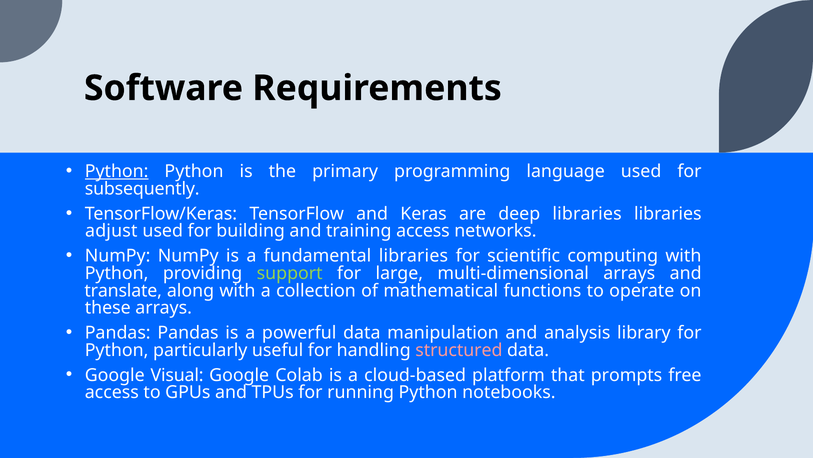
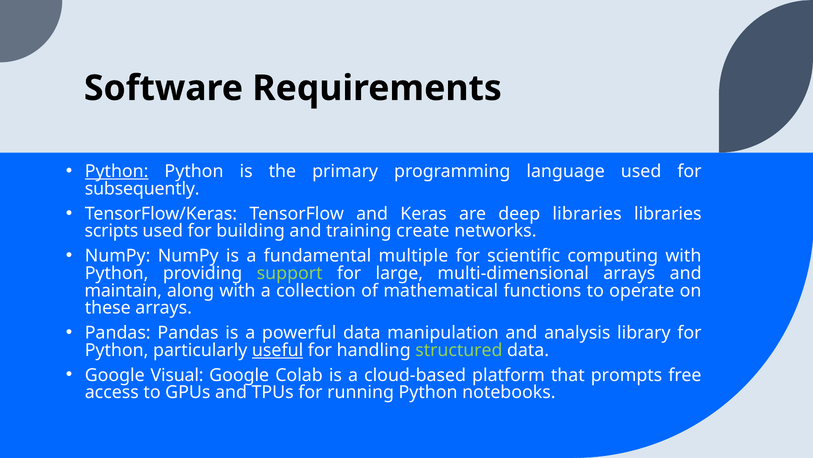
adjust: adjust -> scripts (111, 231)
training access: access -> create (423, 231)
fundamental libraries: libraries -> multiple (413, 256)
translate: translate -> maintain (123, 290)
useful underline: none -> present (278, 350)
structured colour: pink -> light green (459, 350)
